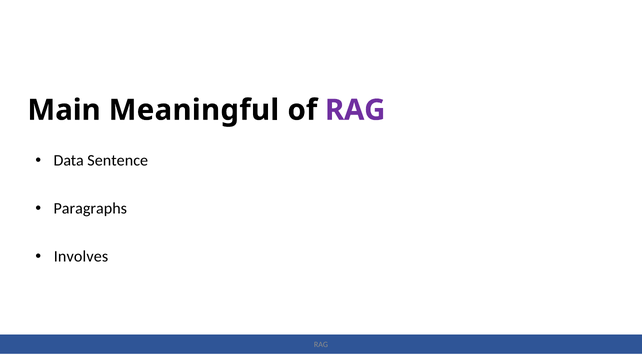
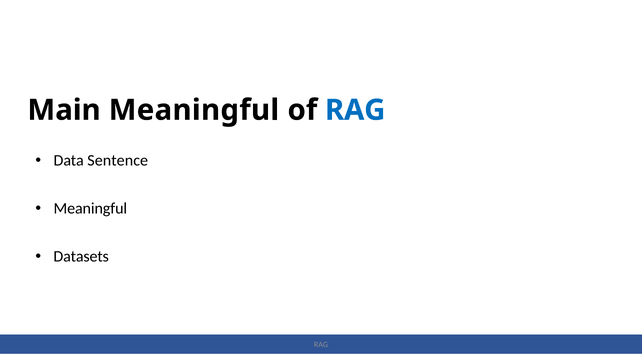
RAG colour: purple -> blue (355, 110)
Paragraphs: Paragraphs -> Meaningful (90, 209)
Involves: Involves -> Datasets (81, 257)
